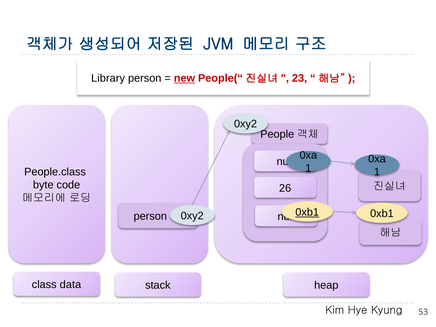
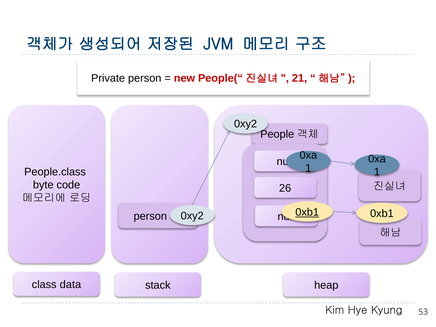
Library: Library -> Private (108, 78)
new underline: present -> none (184, 78)
23: 23 -> 21 (300, 78)
